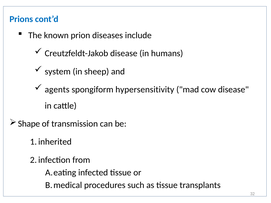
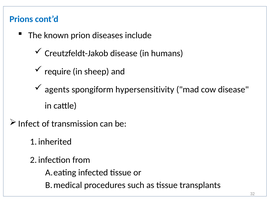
system: system -> require (58, 72)
Shape: Shape -> Infect (29, 124)
